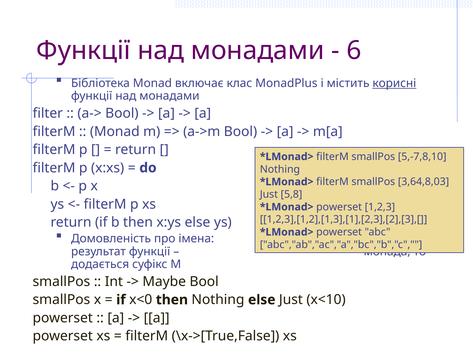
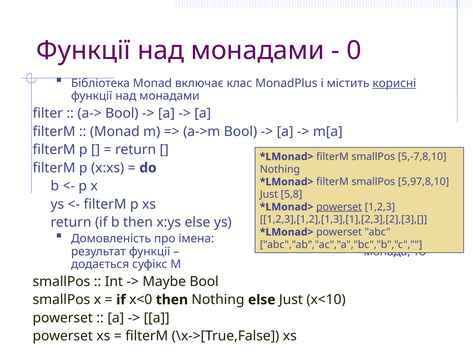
6: 6 -> 0 (354, 51)
3,64,8,03: 3,64,8,03 -> 5,97,8,10 (424, 182)
powerset underline: none -> present (339, 207)
